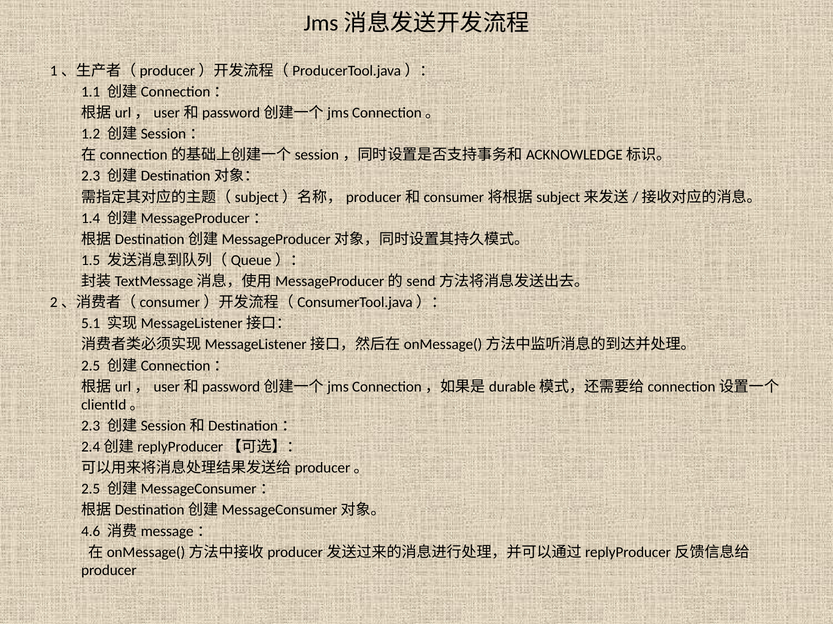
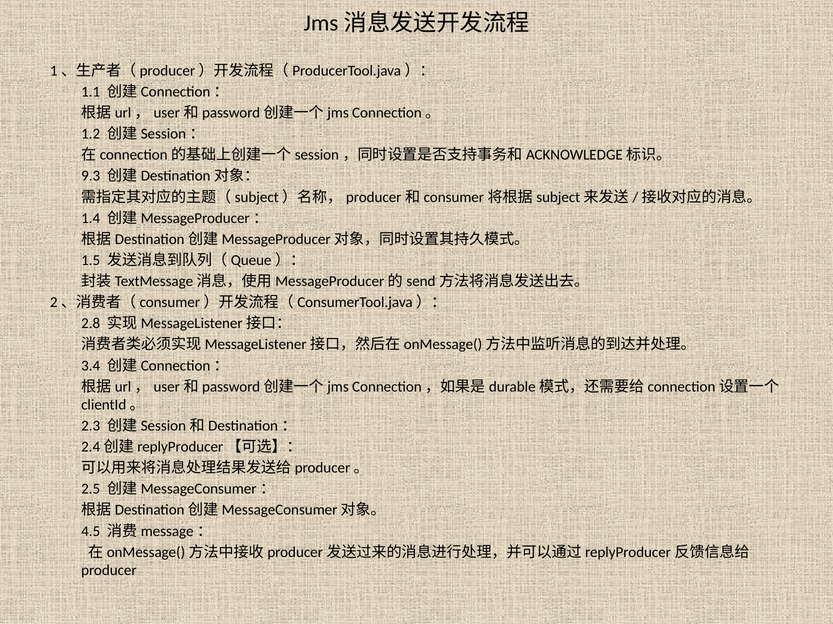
2.3: 2.3 -> 9.3 (91, 176)
5.1: 5.1 -> 2.8 (91, 324)
2.5: 2.5 -> 3.4 (91, 366)
4.6: 4.6 -> 4.5 (91, 532)
